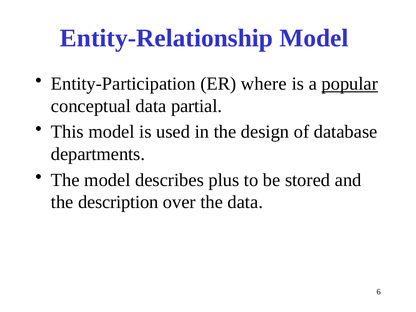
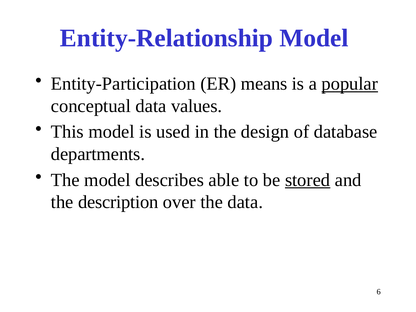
where: where -> means (264, 84)
partial: partial -> values (197, 106)
plus: plus -> able (224, 180)
stored underline: none -> present (308, 180)
